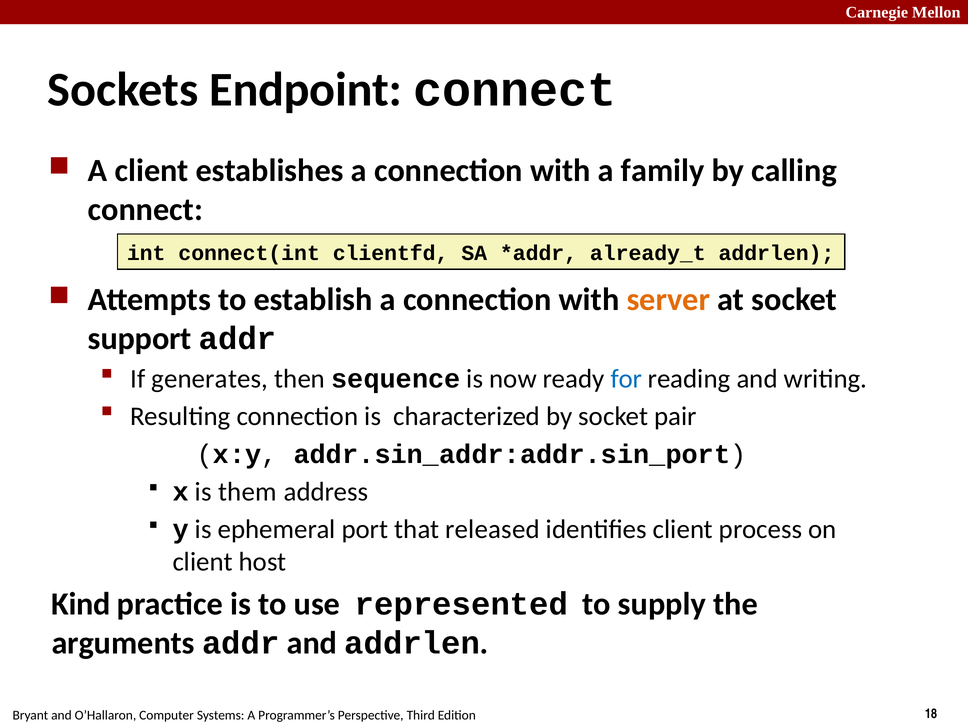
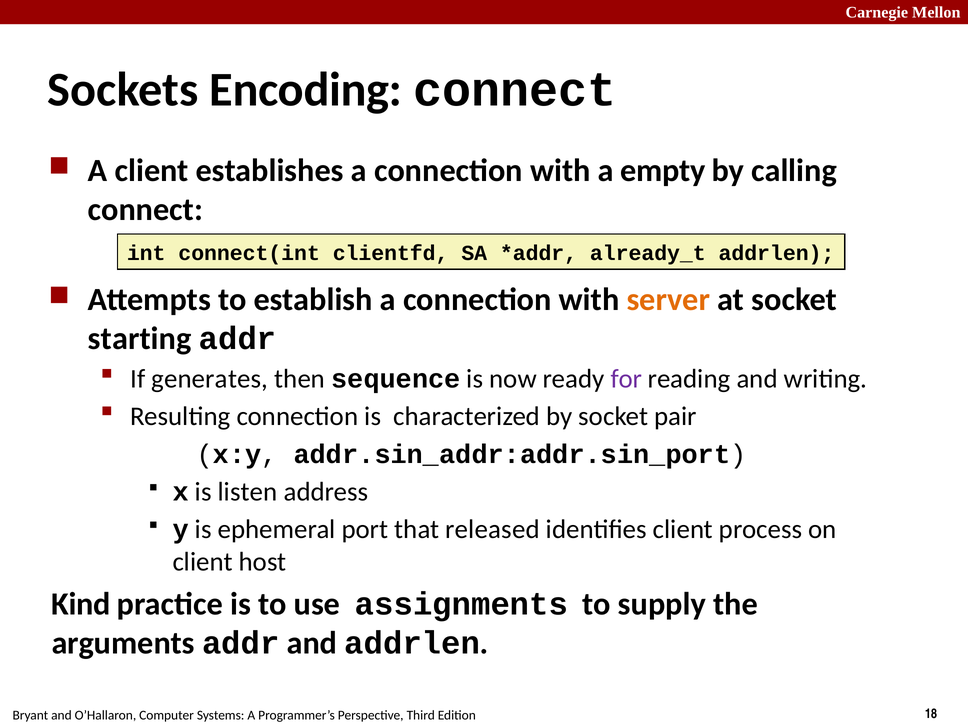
Endpoint: Endpoint -> Encoding (306, 90)
family: family -> empty (663, 171)
support: support -> starting (140, 338)
for colour: blue -> purple (626, 379)
them: them -> listen (248, 492)
represented: represented -> assignments (462, 604)
